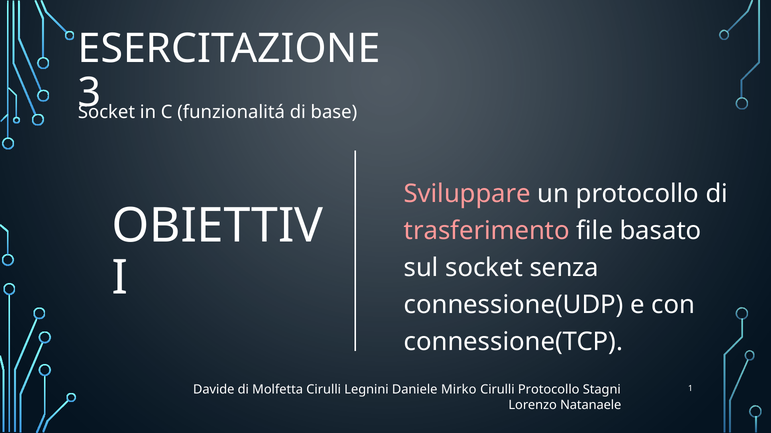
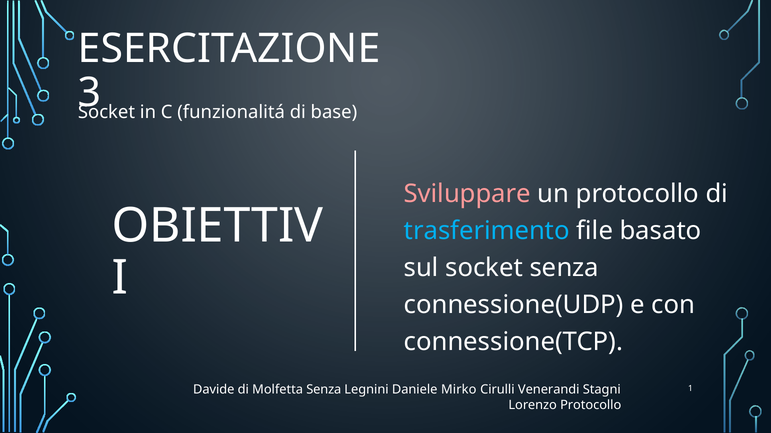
trasferimento colour: pink -> light blue (487, 231)
Molfetta Cirulli: Cirulli -> Senza (324, 390)
Cirulli Protocollo: Protocollo -> Venerandi (549, 390)
Lorenzo Natanaele: Natanaele -> Protocollo (591, 406)
